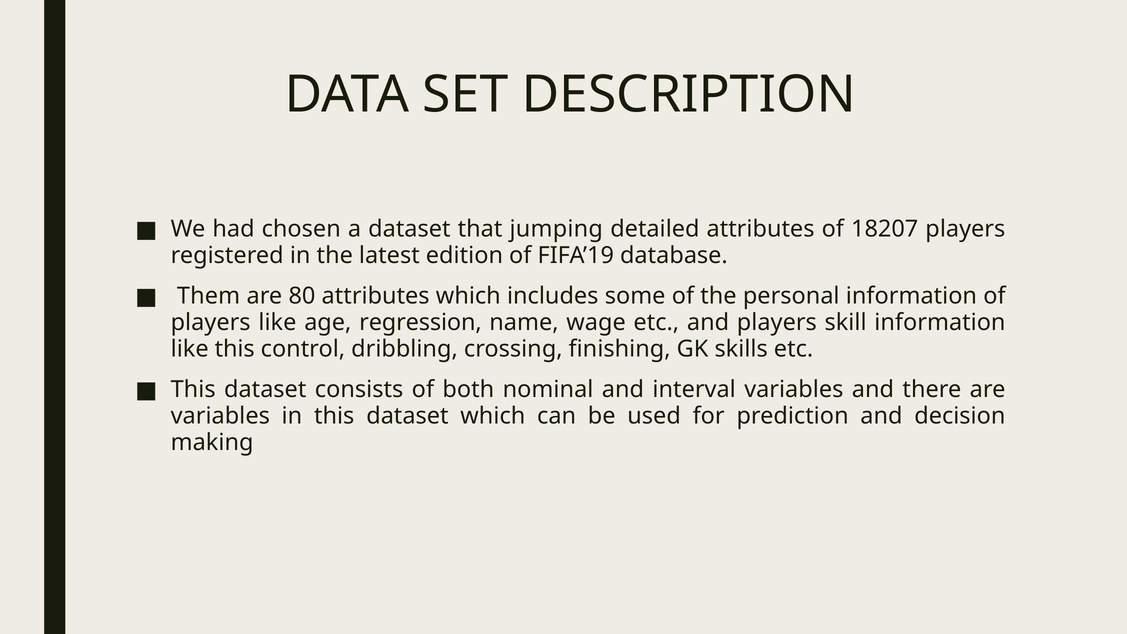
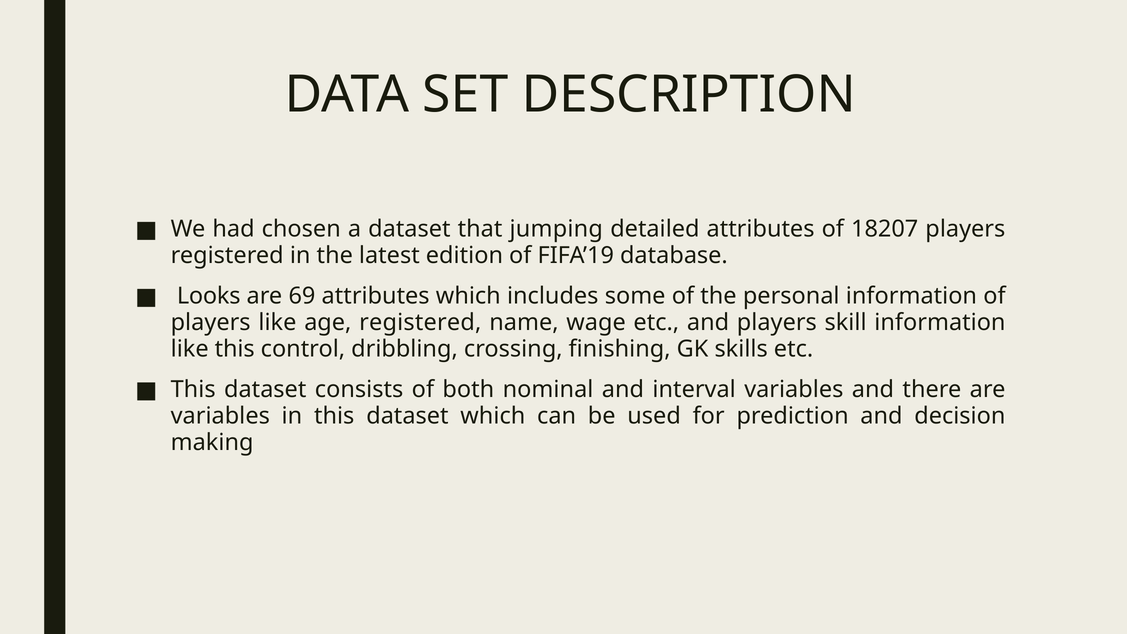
Them: Them -> Looks (209, 296)
80: 80 -> 69 (302, 296)
age regression: regression -> registered (420, 323)
